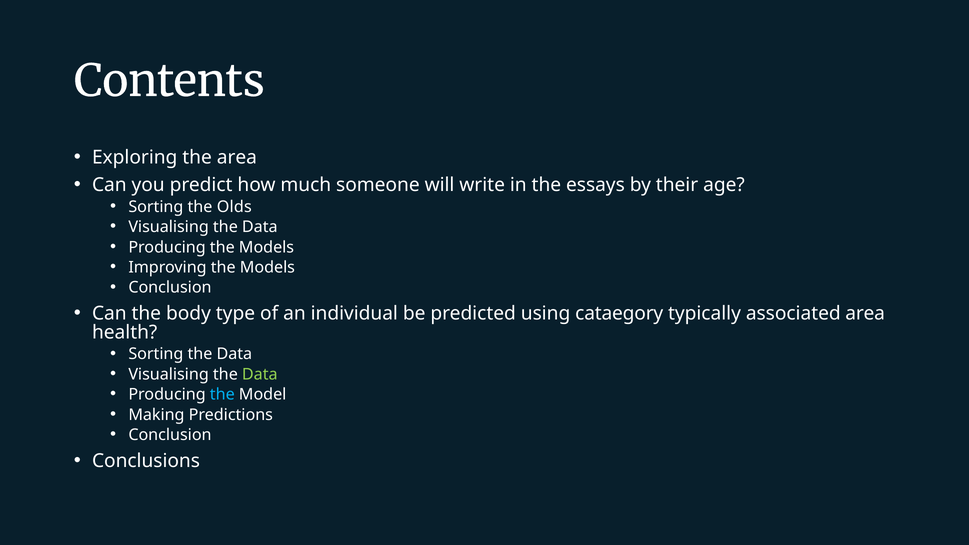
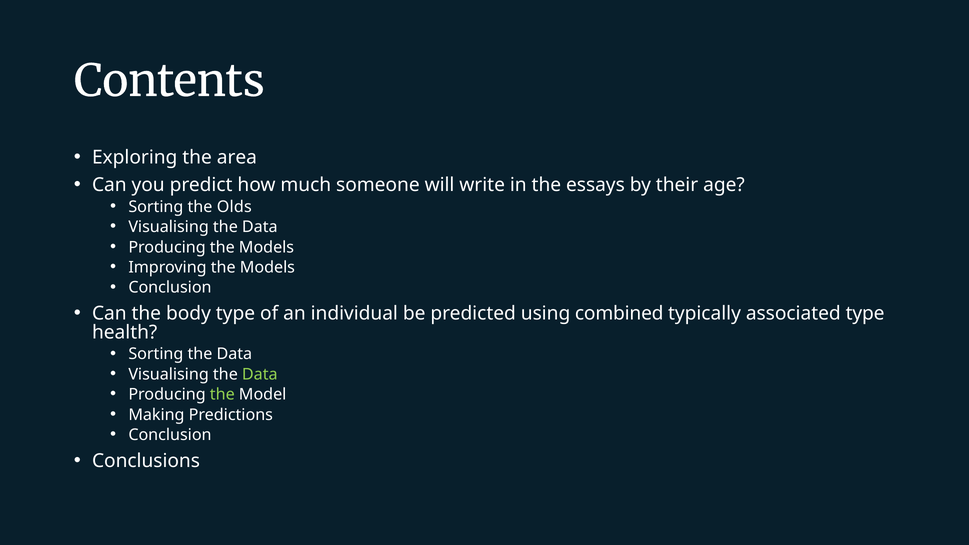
cataegory: cataegory -> combined (619, 314)
associated area: area -> type (865, 314)
the colour: light blue -> light green (222, 395)
